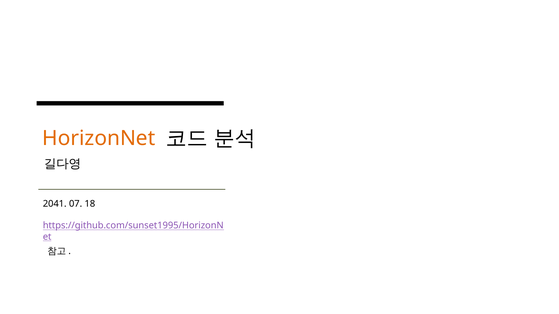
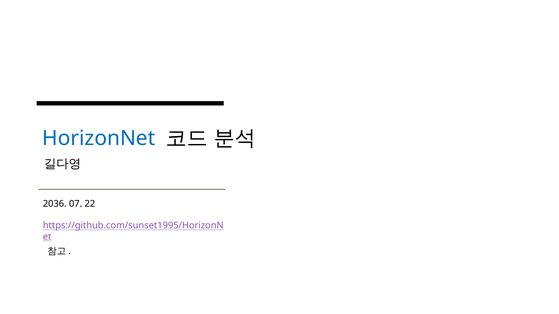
HorizonNet colour: orange -> blue (99, 138)
2041: 2041 -> 2036 (55, 204)
18: 18 -> 22 (90, 204)
